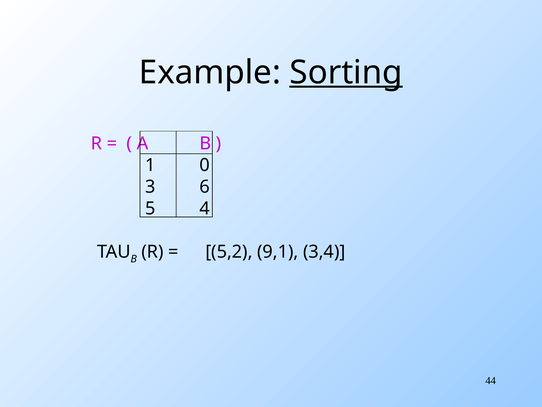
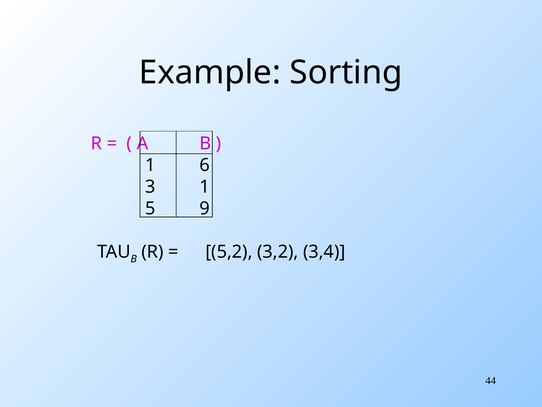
Sorting underline: present -> none (346, 72)
0: 0 -> 6 (205, 165)
3 6: 6 -> 1 (205, 187)
4: 4 -> 9 (205, 208)
9,1: 9,1 -> 3,2 (278, 252)
